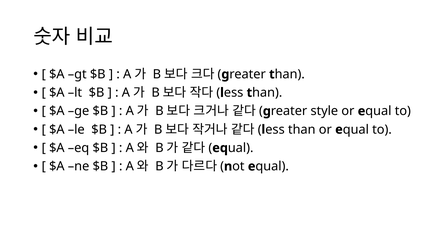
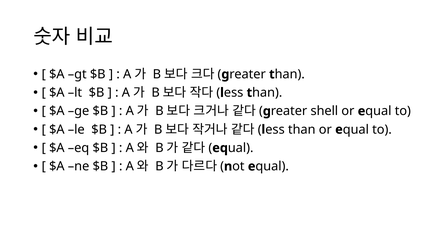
style: style -> shell (324, 111)
